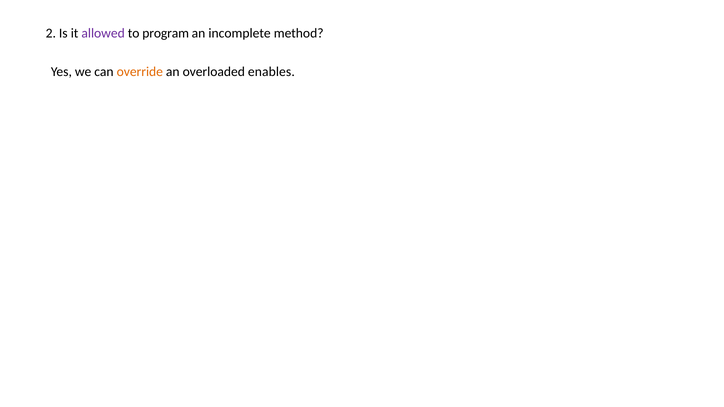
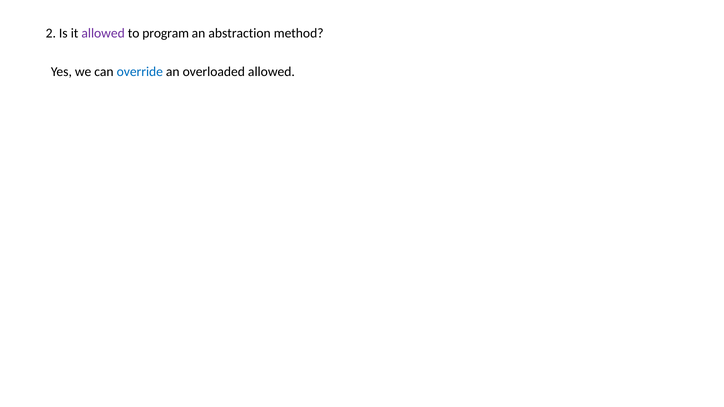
incomplete: incomplete -> abstraction (240, 33)
override colour: orange -> blue (140, 72)
overloaded enables: enables -> allowed (271, 72)
